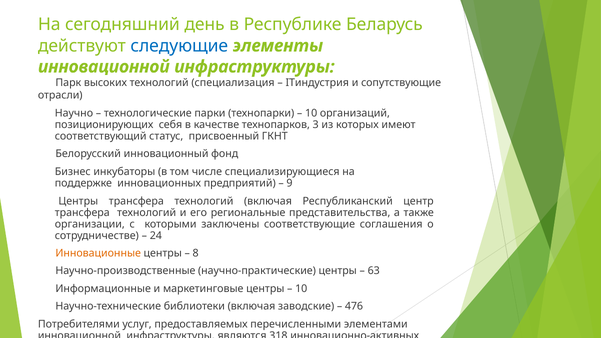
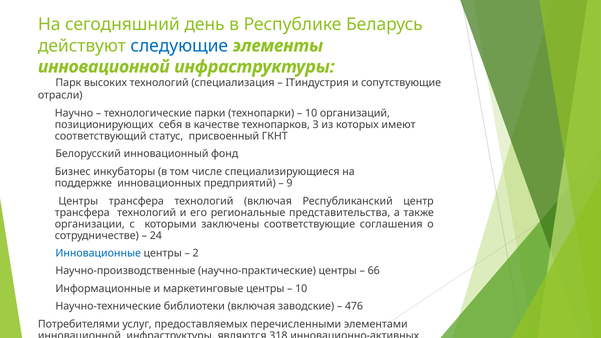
Инновационные colour: orange -> blue (98, 253)
8: 8 -> 2 (196, 253)
63: 63 -> 66 (374, 271)
